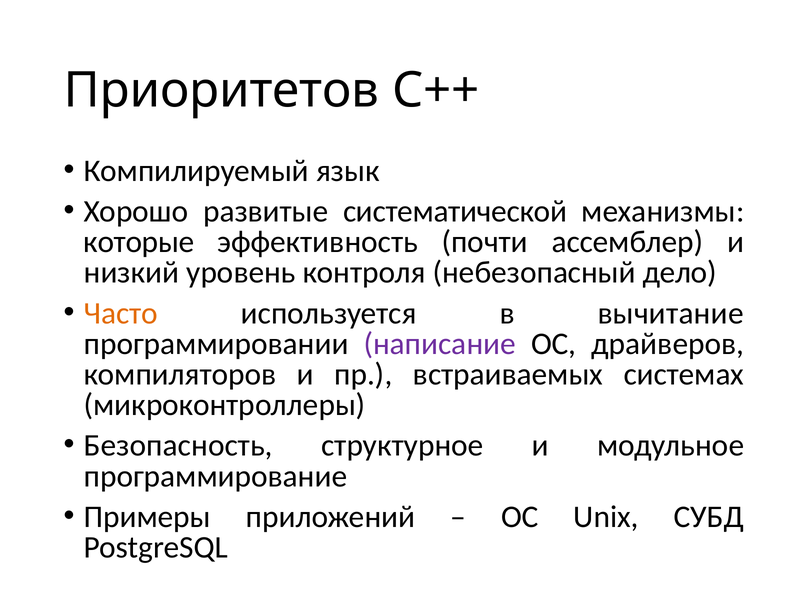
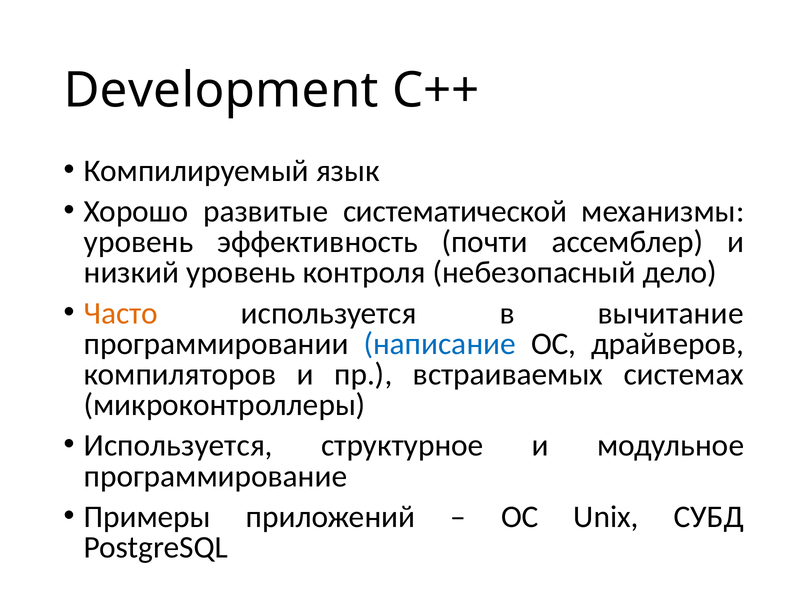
Приоритетов: Приоритетов -> Development (221, 90)
которые: которые -> уровень (139, 242)
написание colour: purple -> blue (440, 344)
Безопасность: Безопасность -> Используется (178, 446)
